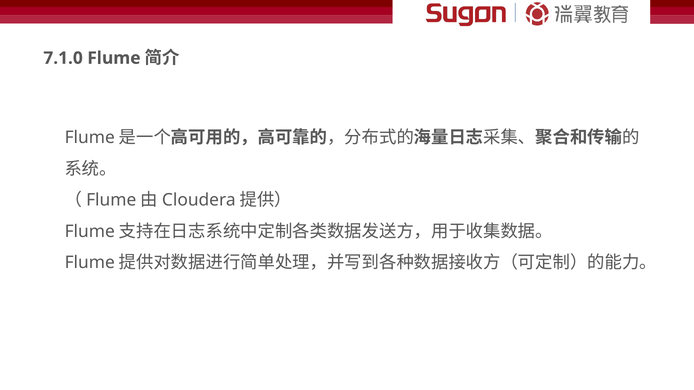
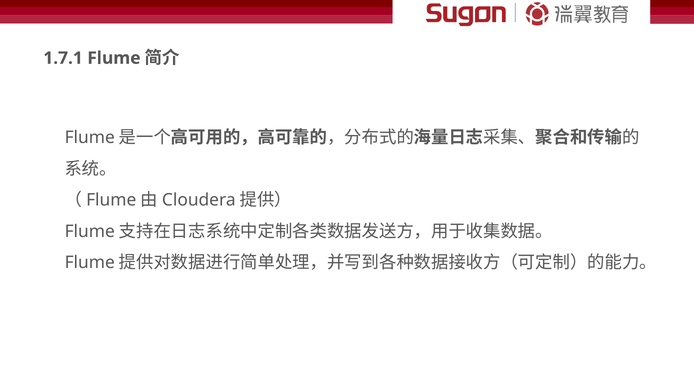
7.1.0: 7.1.0 -> 1.7.1 (63, 58)
